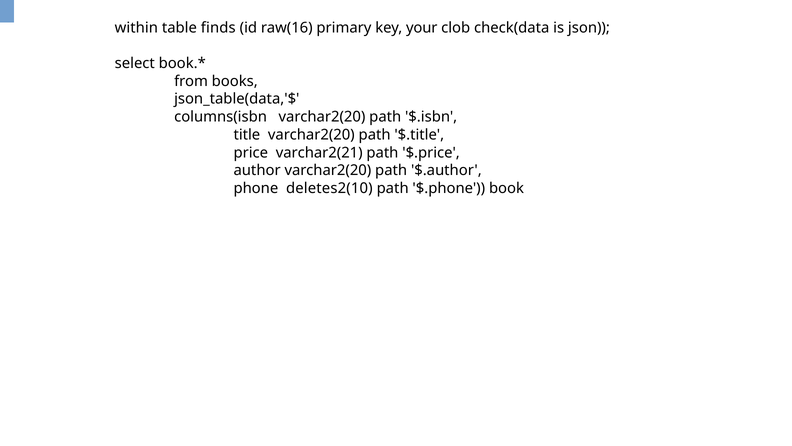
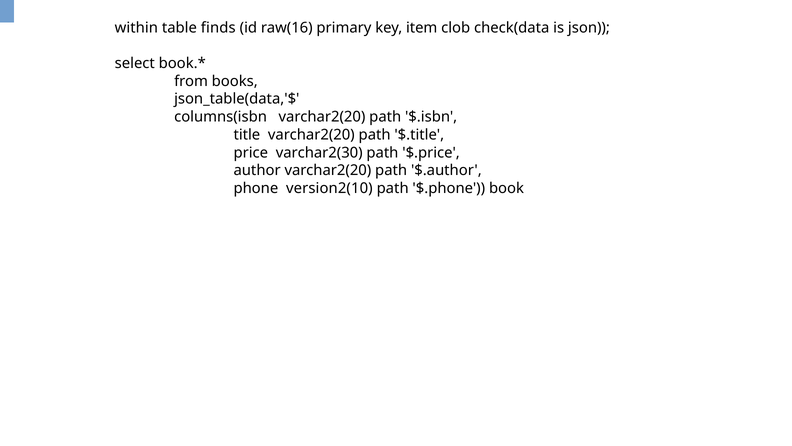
your: your -> item (422, 28)
varchar2(21: varchar2(21 -> varchar2(30 (319, 152)
deletes2(10: deletes2(10 -> version2(10 (329, 188)
